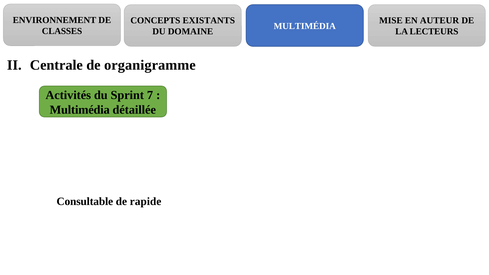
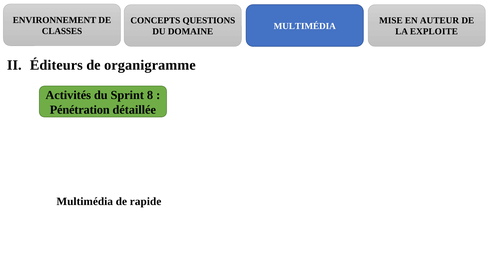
EXISTANTS: EXISTANTS -> QUESTIONS (209, 21)
LECTEURS: LECTEURS -> EXPLOITE (434, 32)
Centrale: Centrale -> Éditeurs (56, 65)
7: 7 -> 8 (150, 95)
Multimédia: Multimédia -> Pénétration (80, 110)
Consultable: Consultable -> Multimédia (85, 202)
